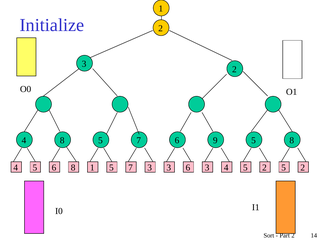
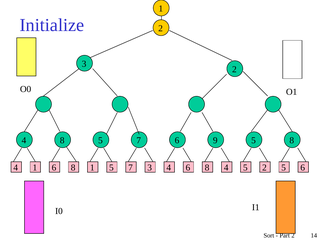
5: 5 -> 1 (35, 168)
3 3: 3 -> 4 (169, 168)
3: 3 -> 8 (207, 168)
2 5 2: 2 -> 6 (303, 168)
